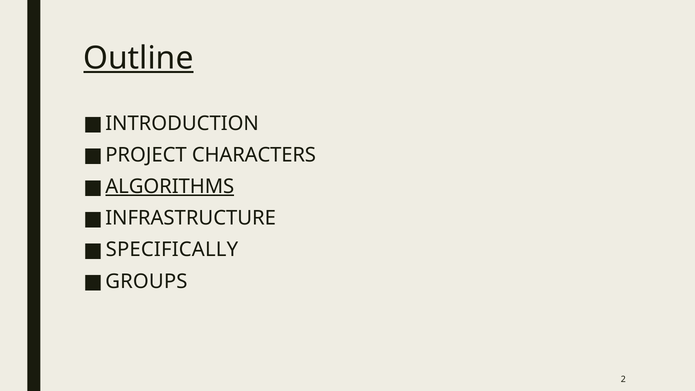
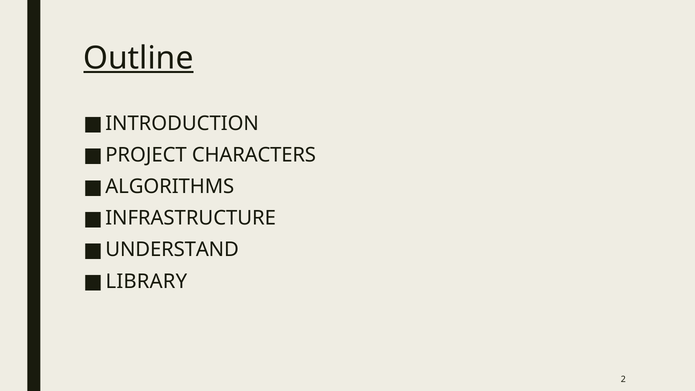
ALGORITHMS underline: present -> none (170, 187)
SPECIFICALLY: SPECIFICALLY -> UNDERSTAND (172, 250)
GROUPS: GROUPS -> LIBRARY (146, 281)
